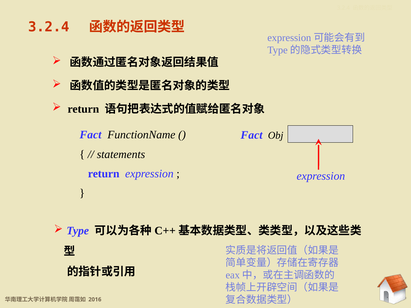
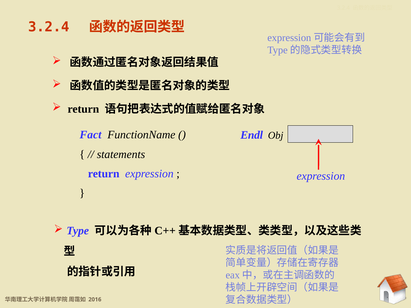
Fact: Fact -> Endl (252, 135)
